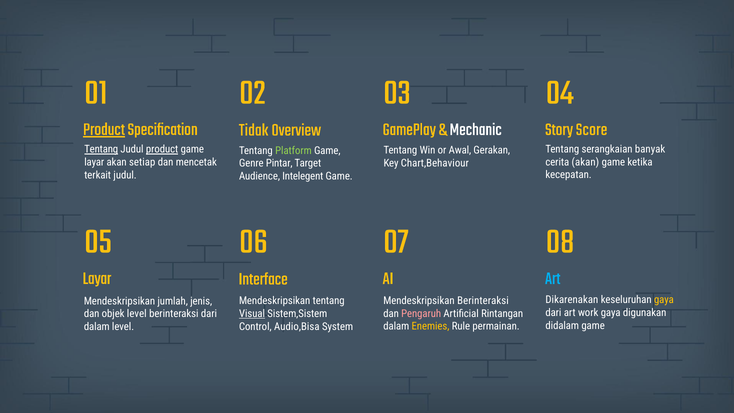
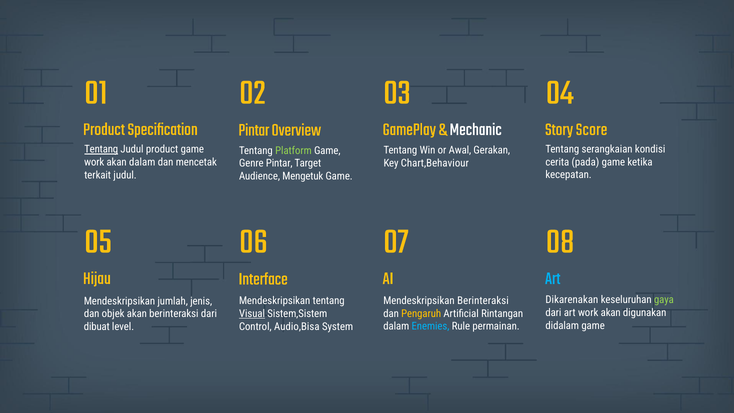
Product underline: present -> none (104, 129)
Tidak: Tidak -> Pintar (254, 130)
banyak: banyak -> kondisi (650, 149)
product underline: present -> none (162, 149)
cerita akan: akan -> pada (585, 162)
layar: layar -> work (94, 162)
akan setiap: setiap -> dalam (142, 162)
Intelegent: Intelegent -> Mengetuk (303, 176)
Layar: Layar -> Hijau (97, 278)
gaya colour: yellow -> light green (664, 300)
art work gaya: gaya -> akan (611, 313)
Pengaruh colour: pink -> yellow (421, 313)
objek level: level -> akan (137, 314)
Enemies colour: yellow -> light blue (431, 326)
dalam: dalam -> dibuat (97, 327)
